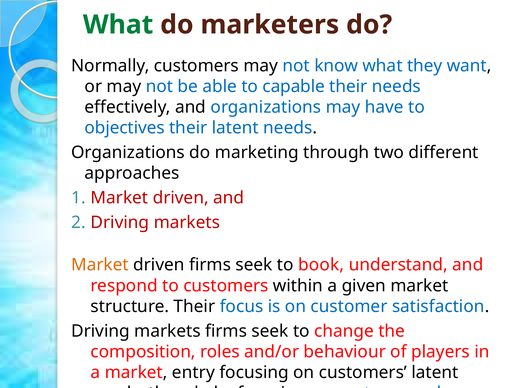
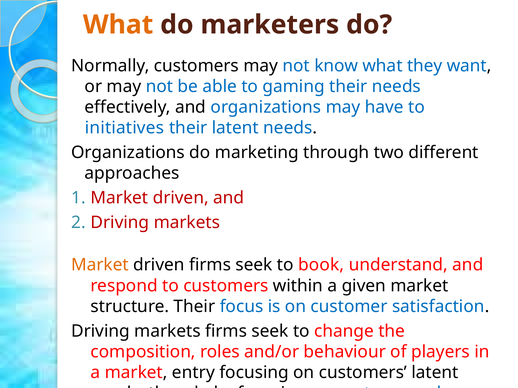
What colour: green -> orange (118, 25)
capable: capable -> gaming (294, 87)
objectives: objectives -> initiatives (125, 128)
